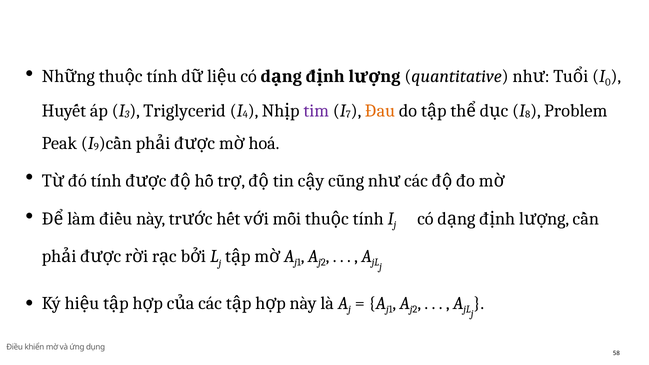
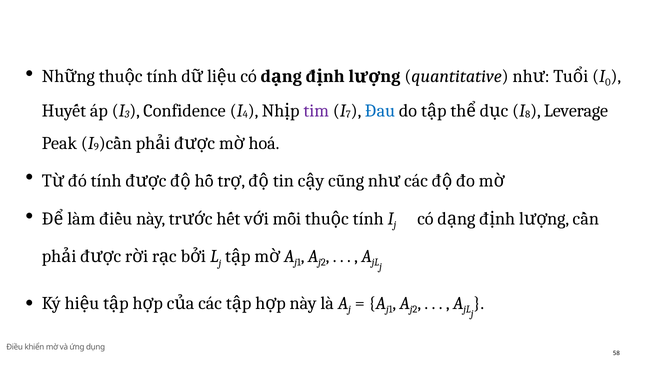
Triglycerid: Triglycerid -> Confidence (185, 111)
Đau colour: orange -> blue (380, 111)
Problem: Problem -> Leverage (576, 111)
